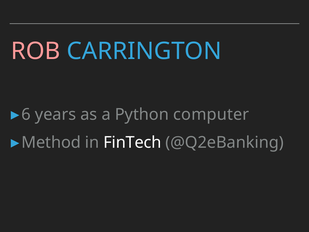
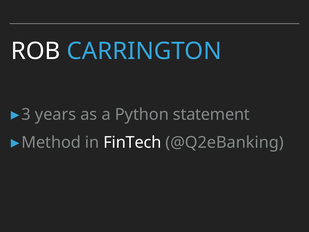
ROB colour: pink -> white (36, 51)
6: 6 -> 3 (26, 114)
computer: computer -> statement (211, 114)
